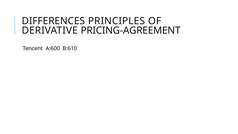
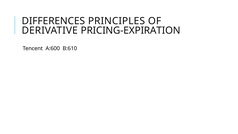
PRICING-AGREEMENT: PRICING-AGREEMENT -> PRICING-EXPIRATION (131, 30)
